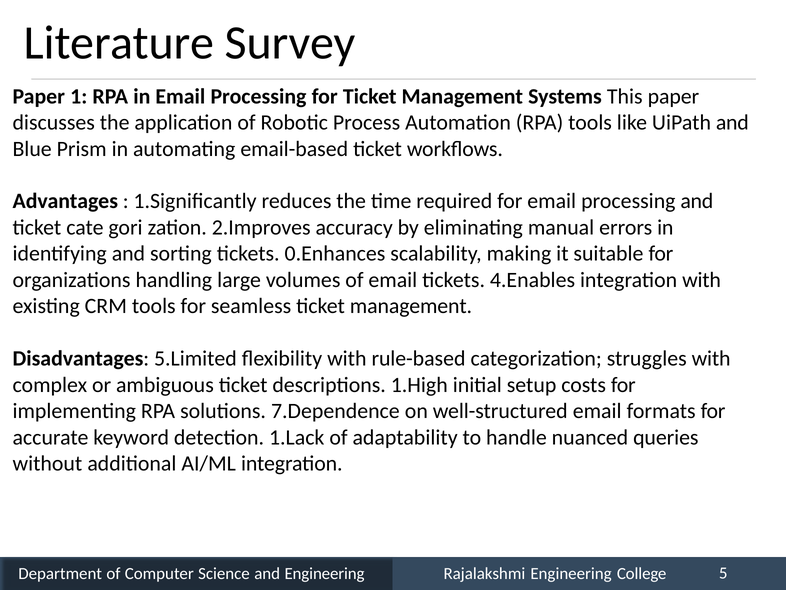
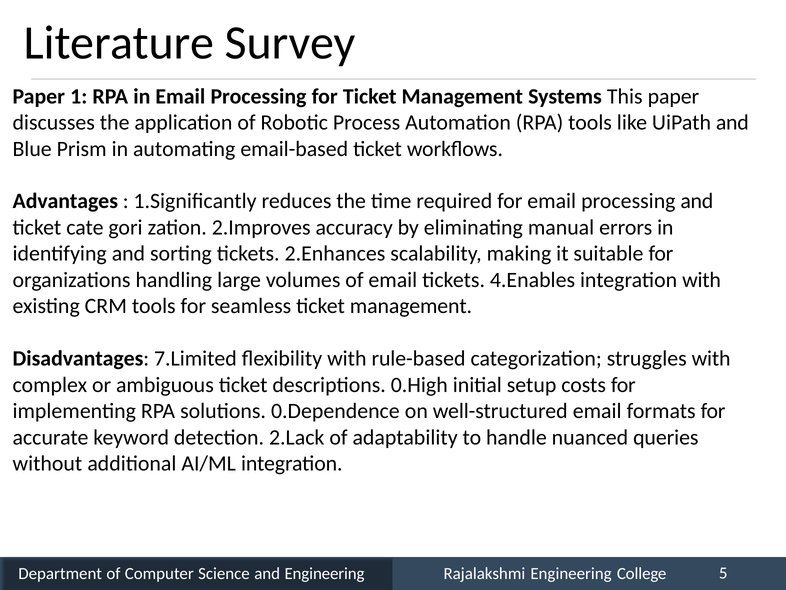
0.Enhances: 0.Enhances -> 2.Enhances (335, 254)
5.Limited: 5.Limited -> 7.Limited (195, 358)
1.High: 1.High -> 0.High (419, 385)
7.Dependence: 7.Dependence -> 0.Dependence (335, 411)
1.Lack: 1.Lack -> 2.Lack (297, 437)
